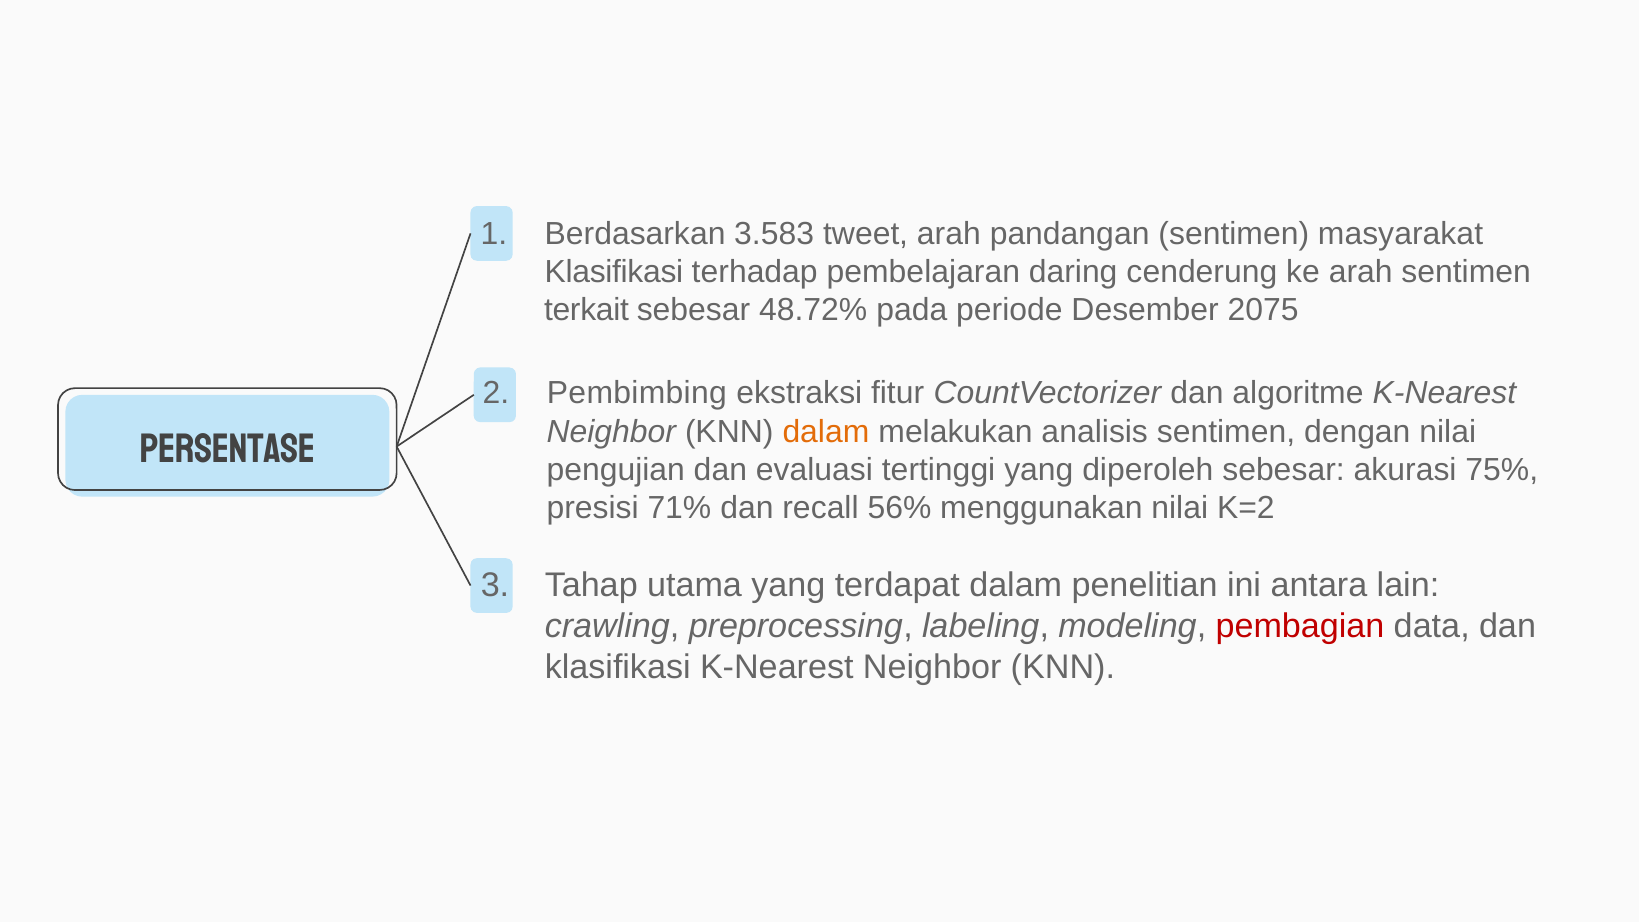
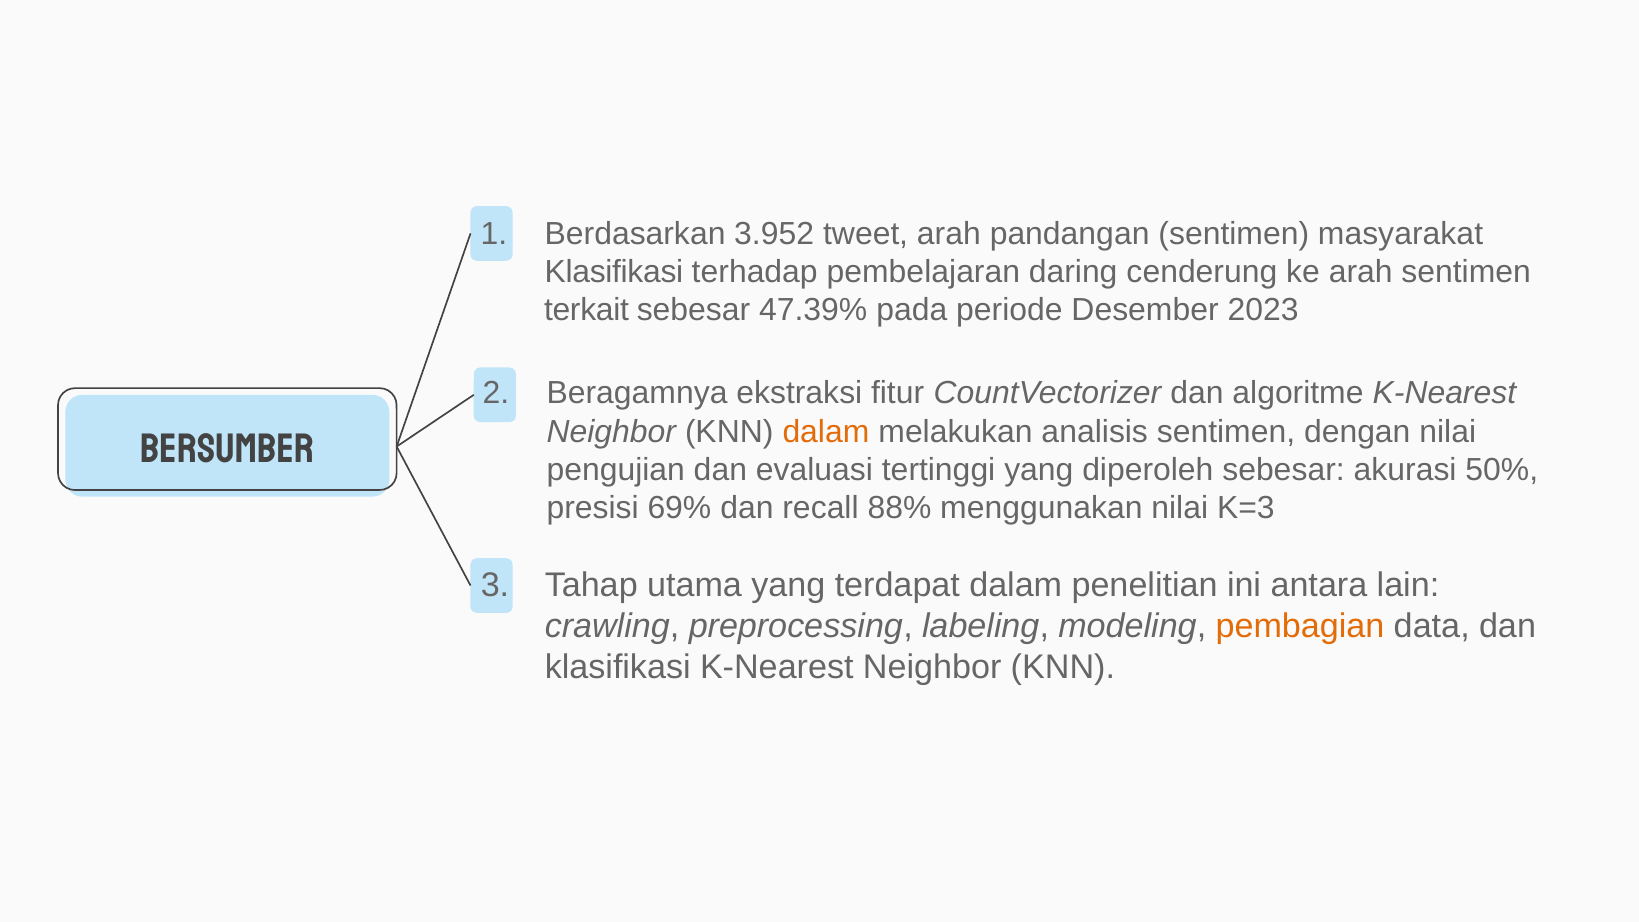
3.583: 3.583 -> 3.952 (774, 234)
48.72%: 48.72% -> 47.39% (813, 310)
2075: 2075 -> 2023 (1263, 310)
Pembimbing: Pembimbing -> Beragamnya (637, 393)
Persentase: Persentase -> Bersumber (227, 449)
75%: 75% -> 50% (1502, 470)
71%: 71% -> 69% (679, 508)
56%: 56% -> 88% (900, 508)
K=2: K=2 -> K=3 (1246, 508)
pembagian colour: red -> orange (1300, 626)
